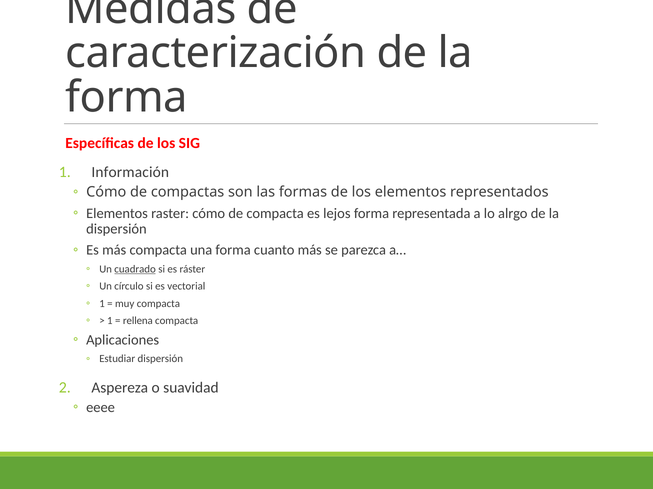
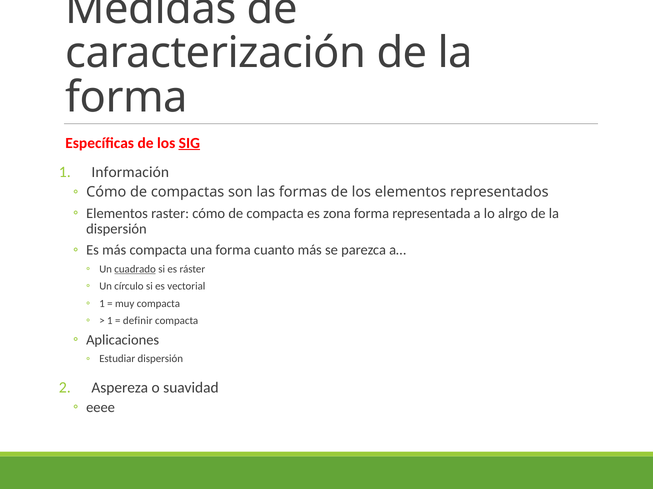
SIG underline: none -> present (189, 143)
lejos: lejos -> zona (337, 214)
rellena: rellena -> definir (138, 321)
